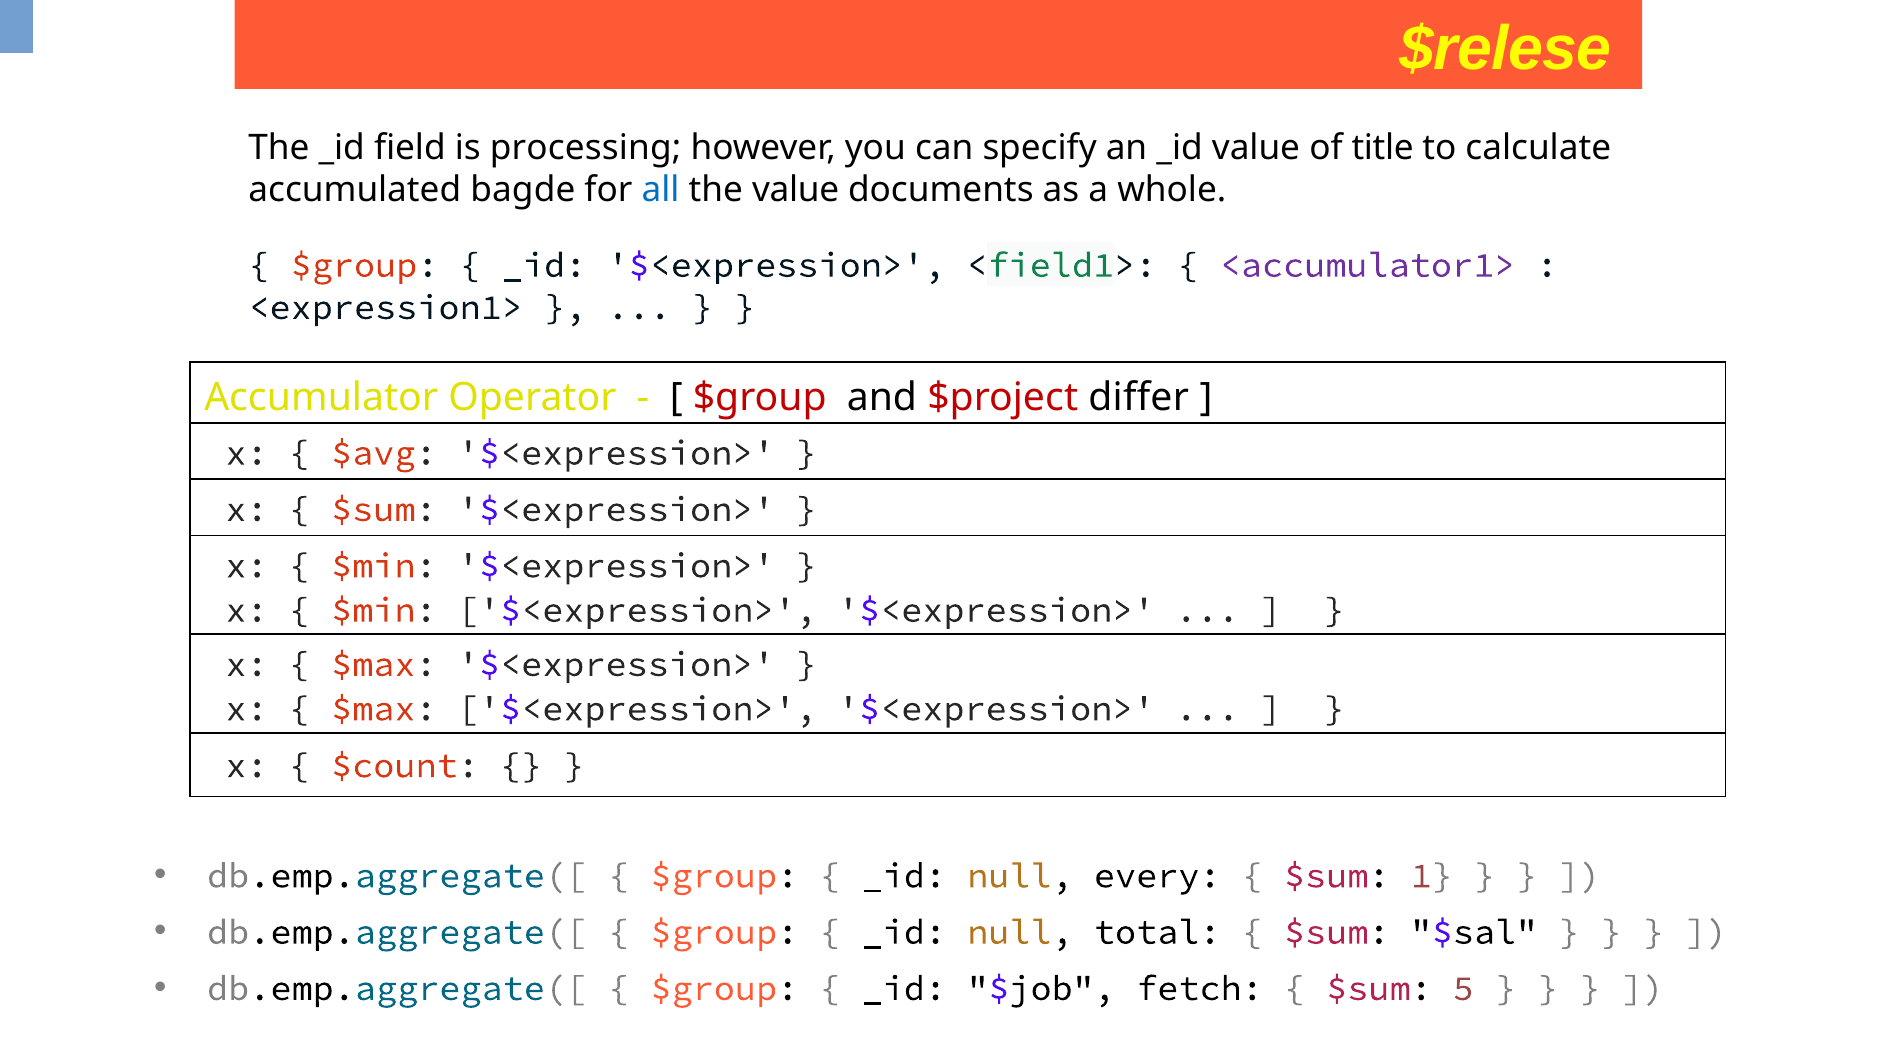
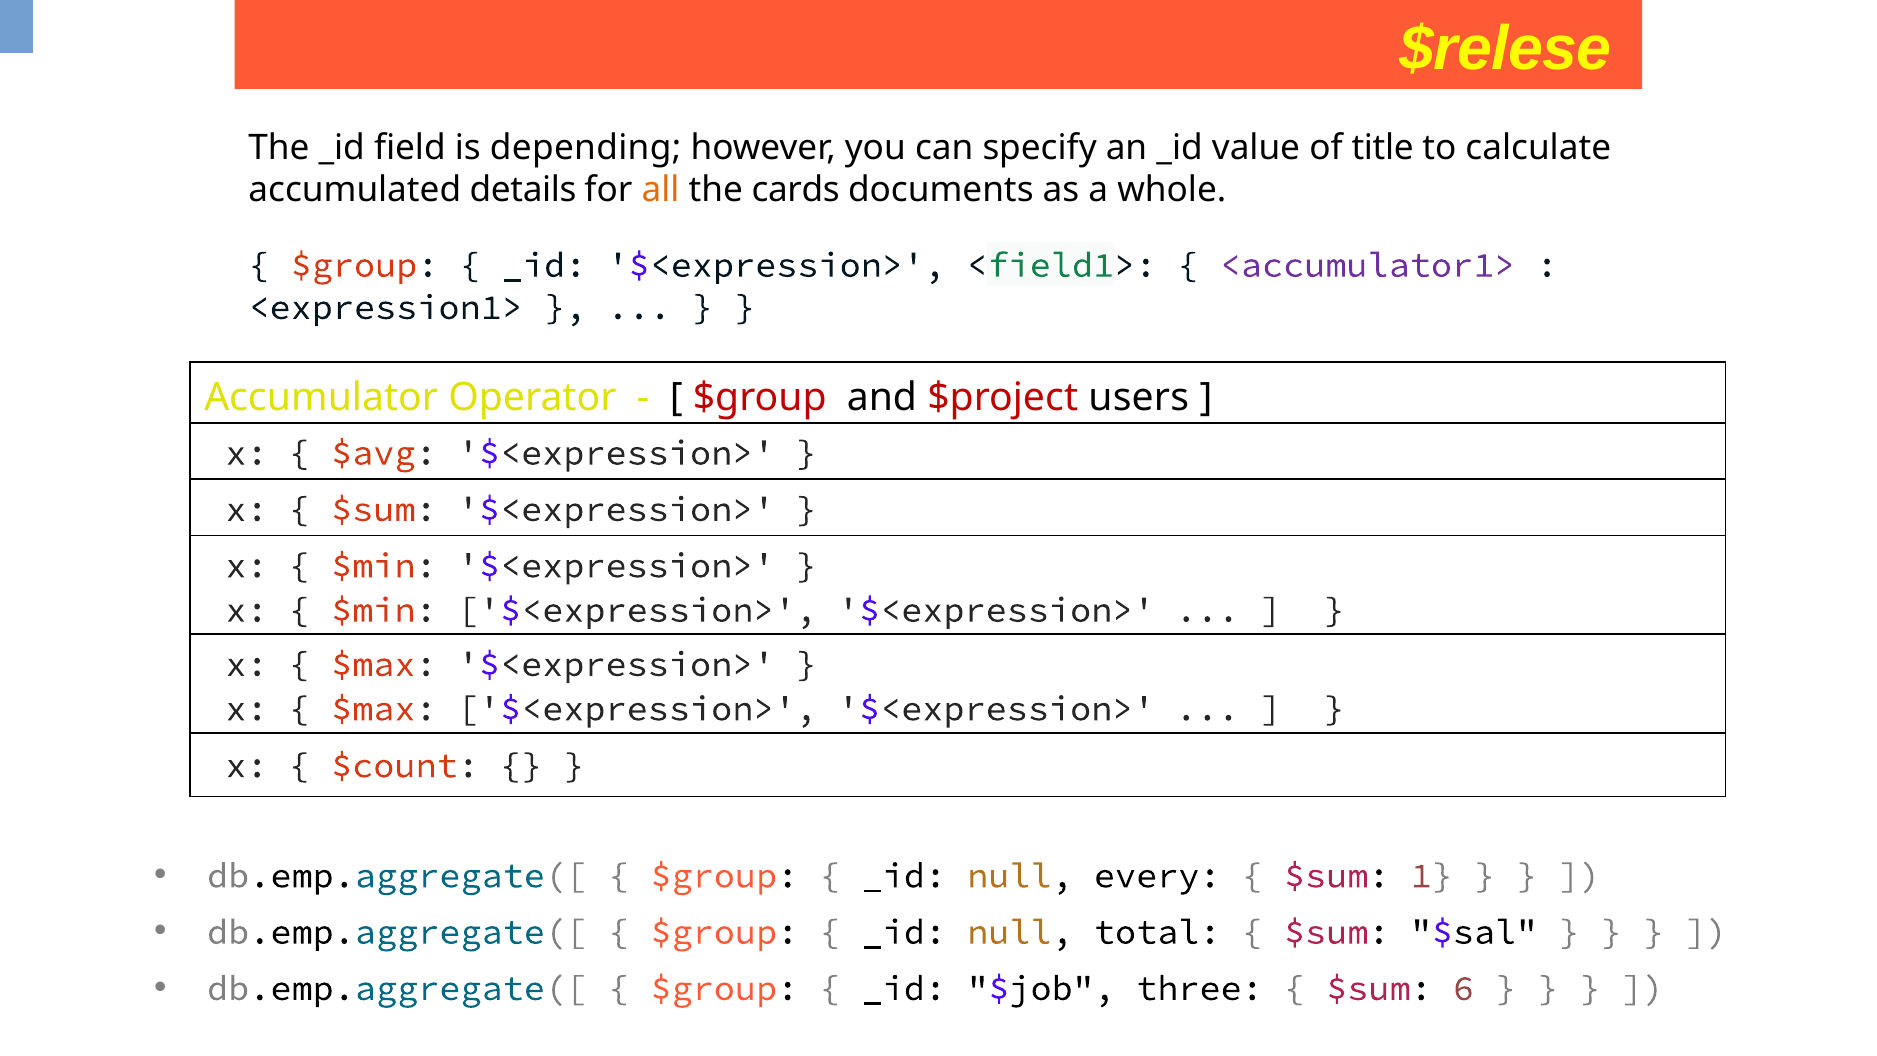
processing: processing -> depending (586, 148)
bagde: bagde -> details (523, 190)
all colour: blue -> orange (661, 190)
the value: value -> cards (796, 190)
differ: differ -> users (1139, 398)
fetch: fetch -> three (1199, 988)
5: 5 -> 6 (1463, 988)
